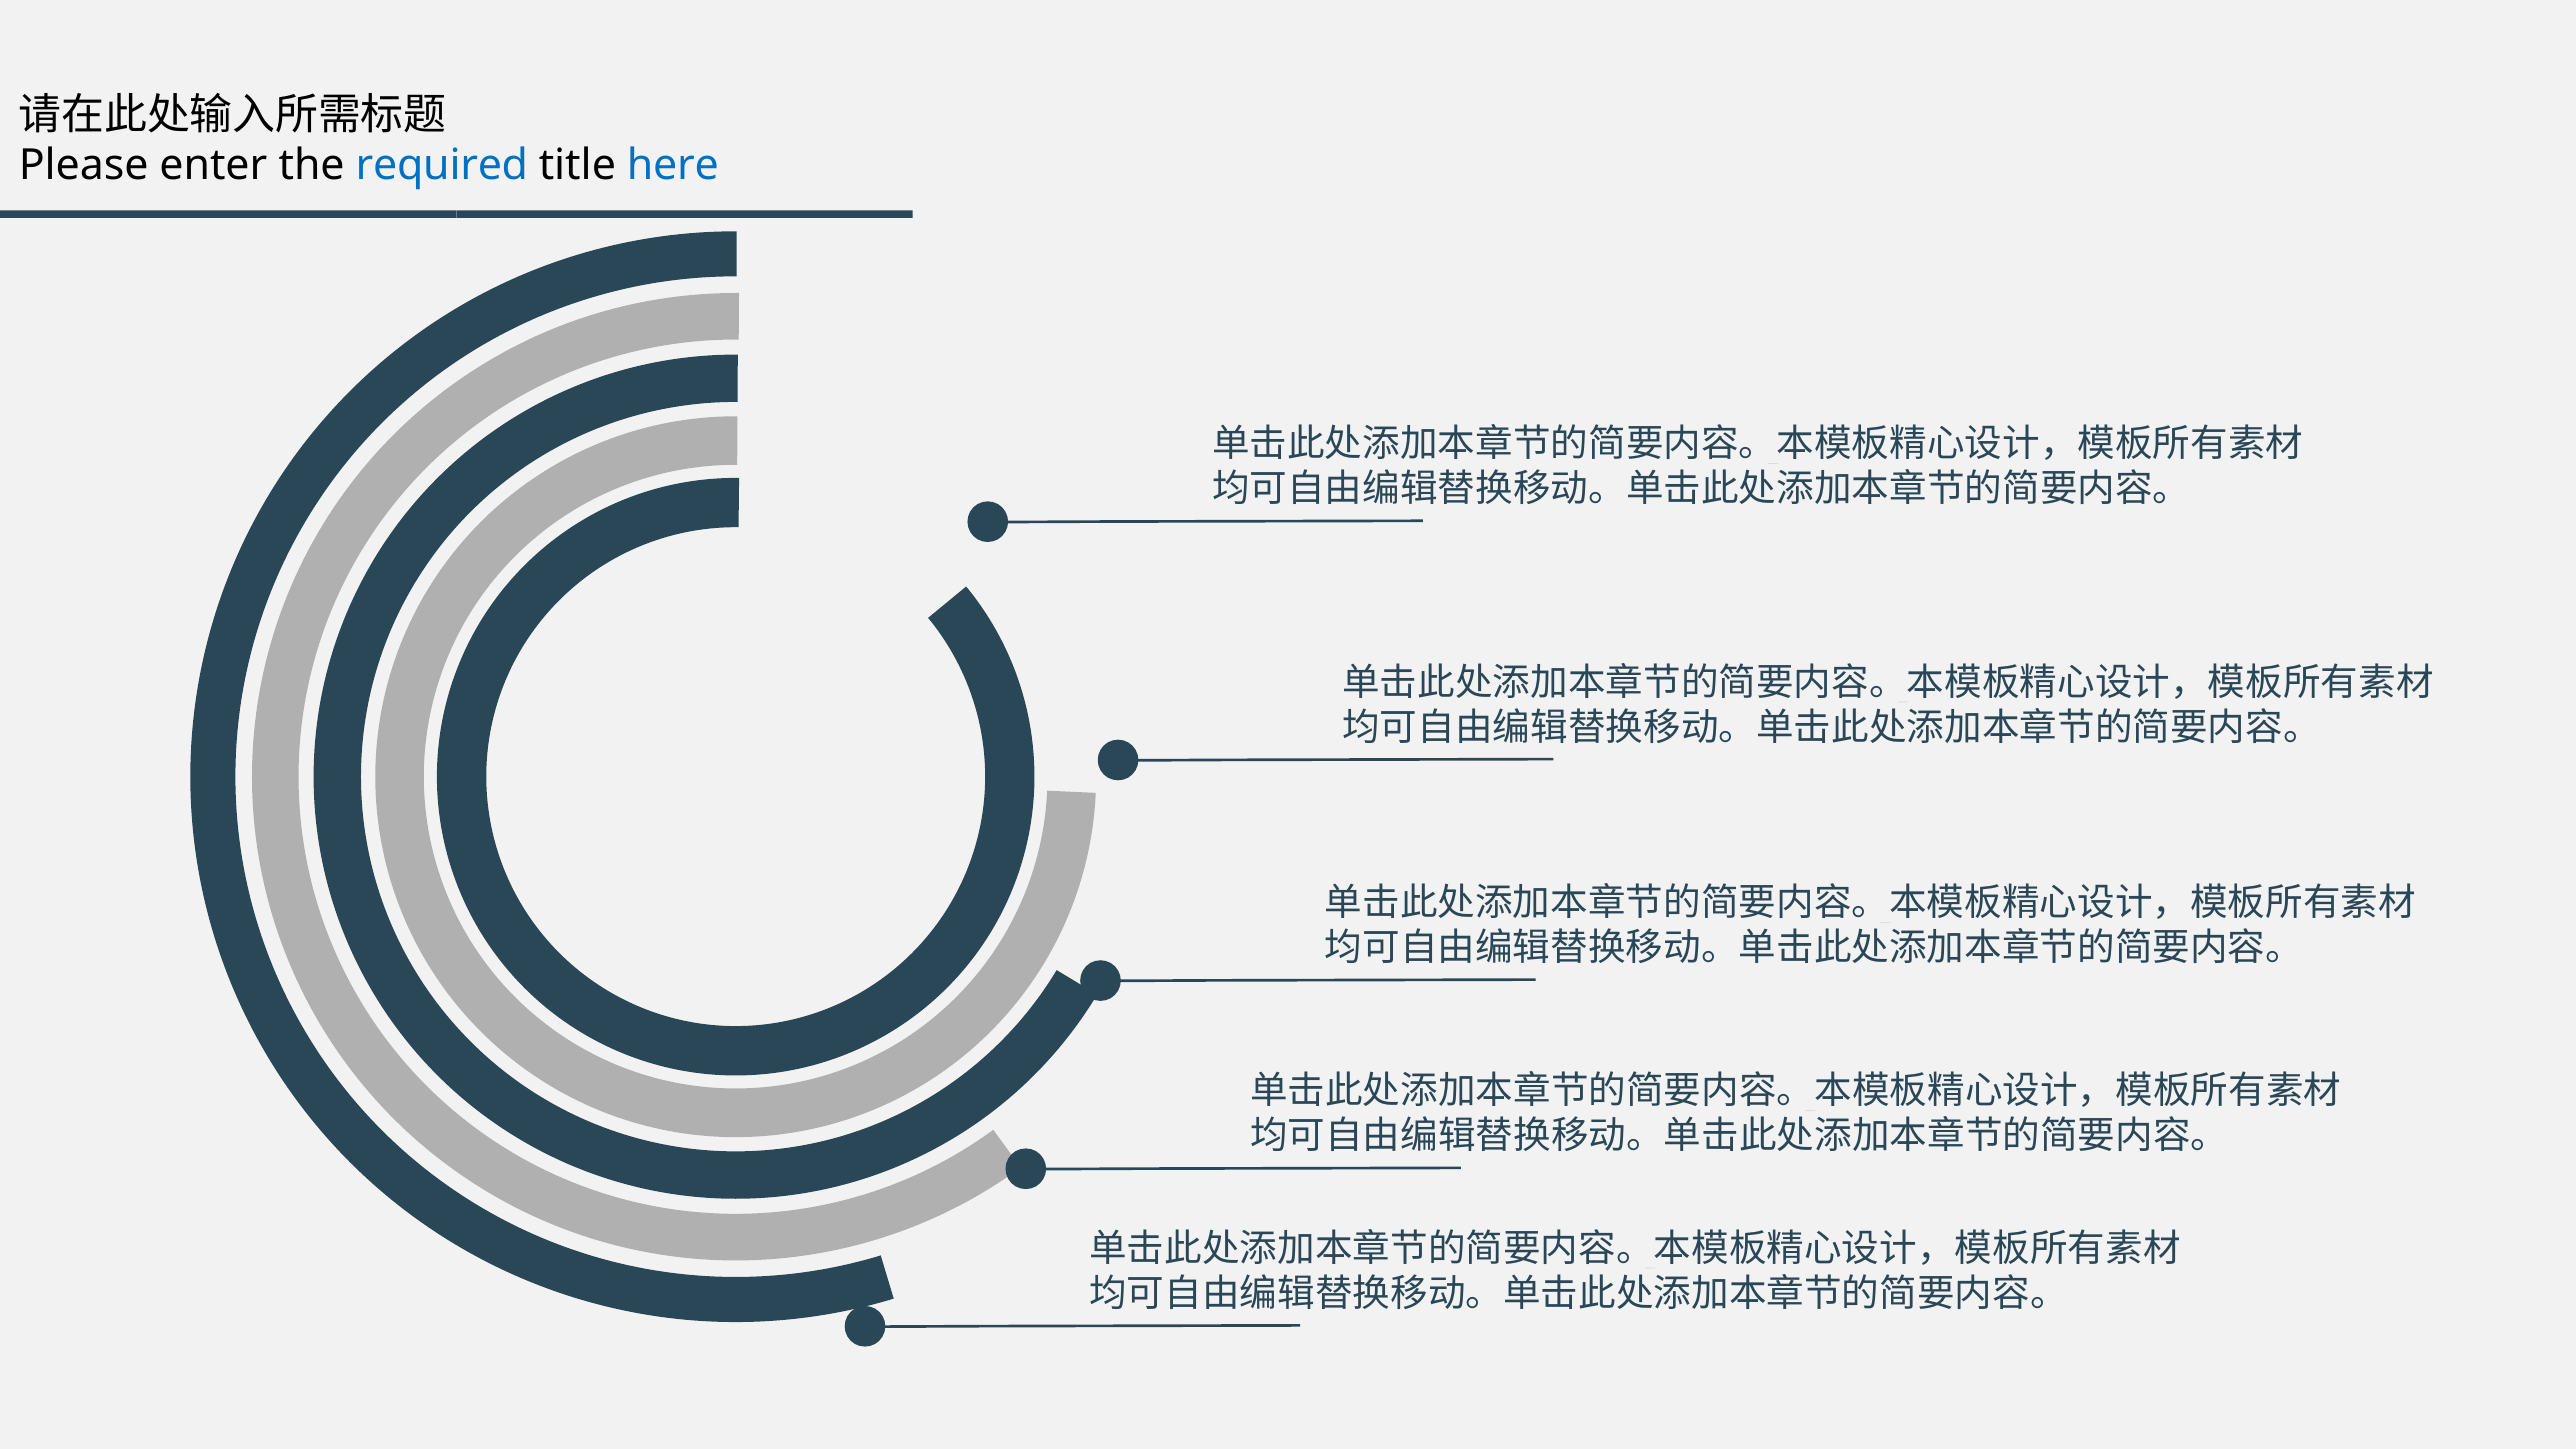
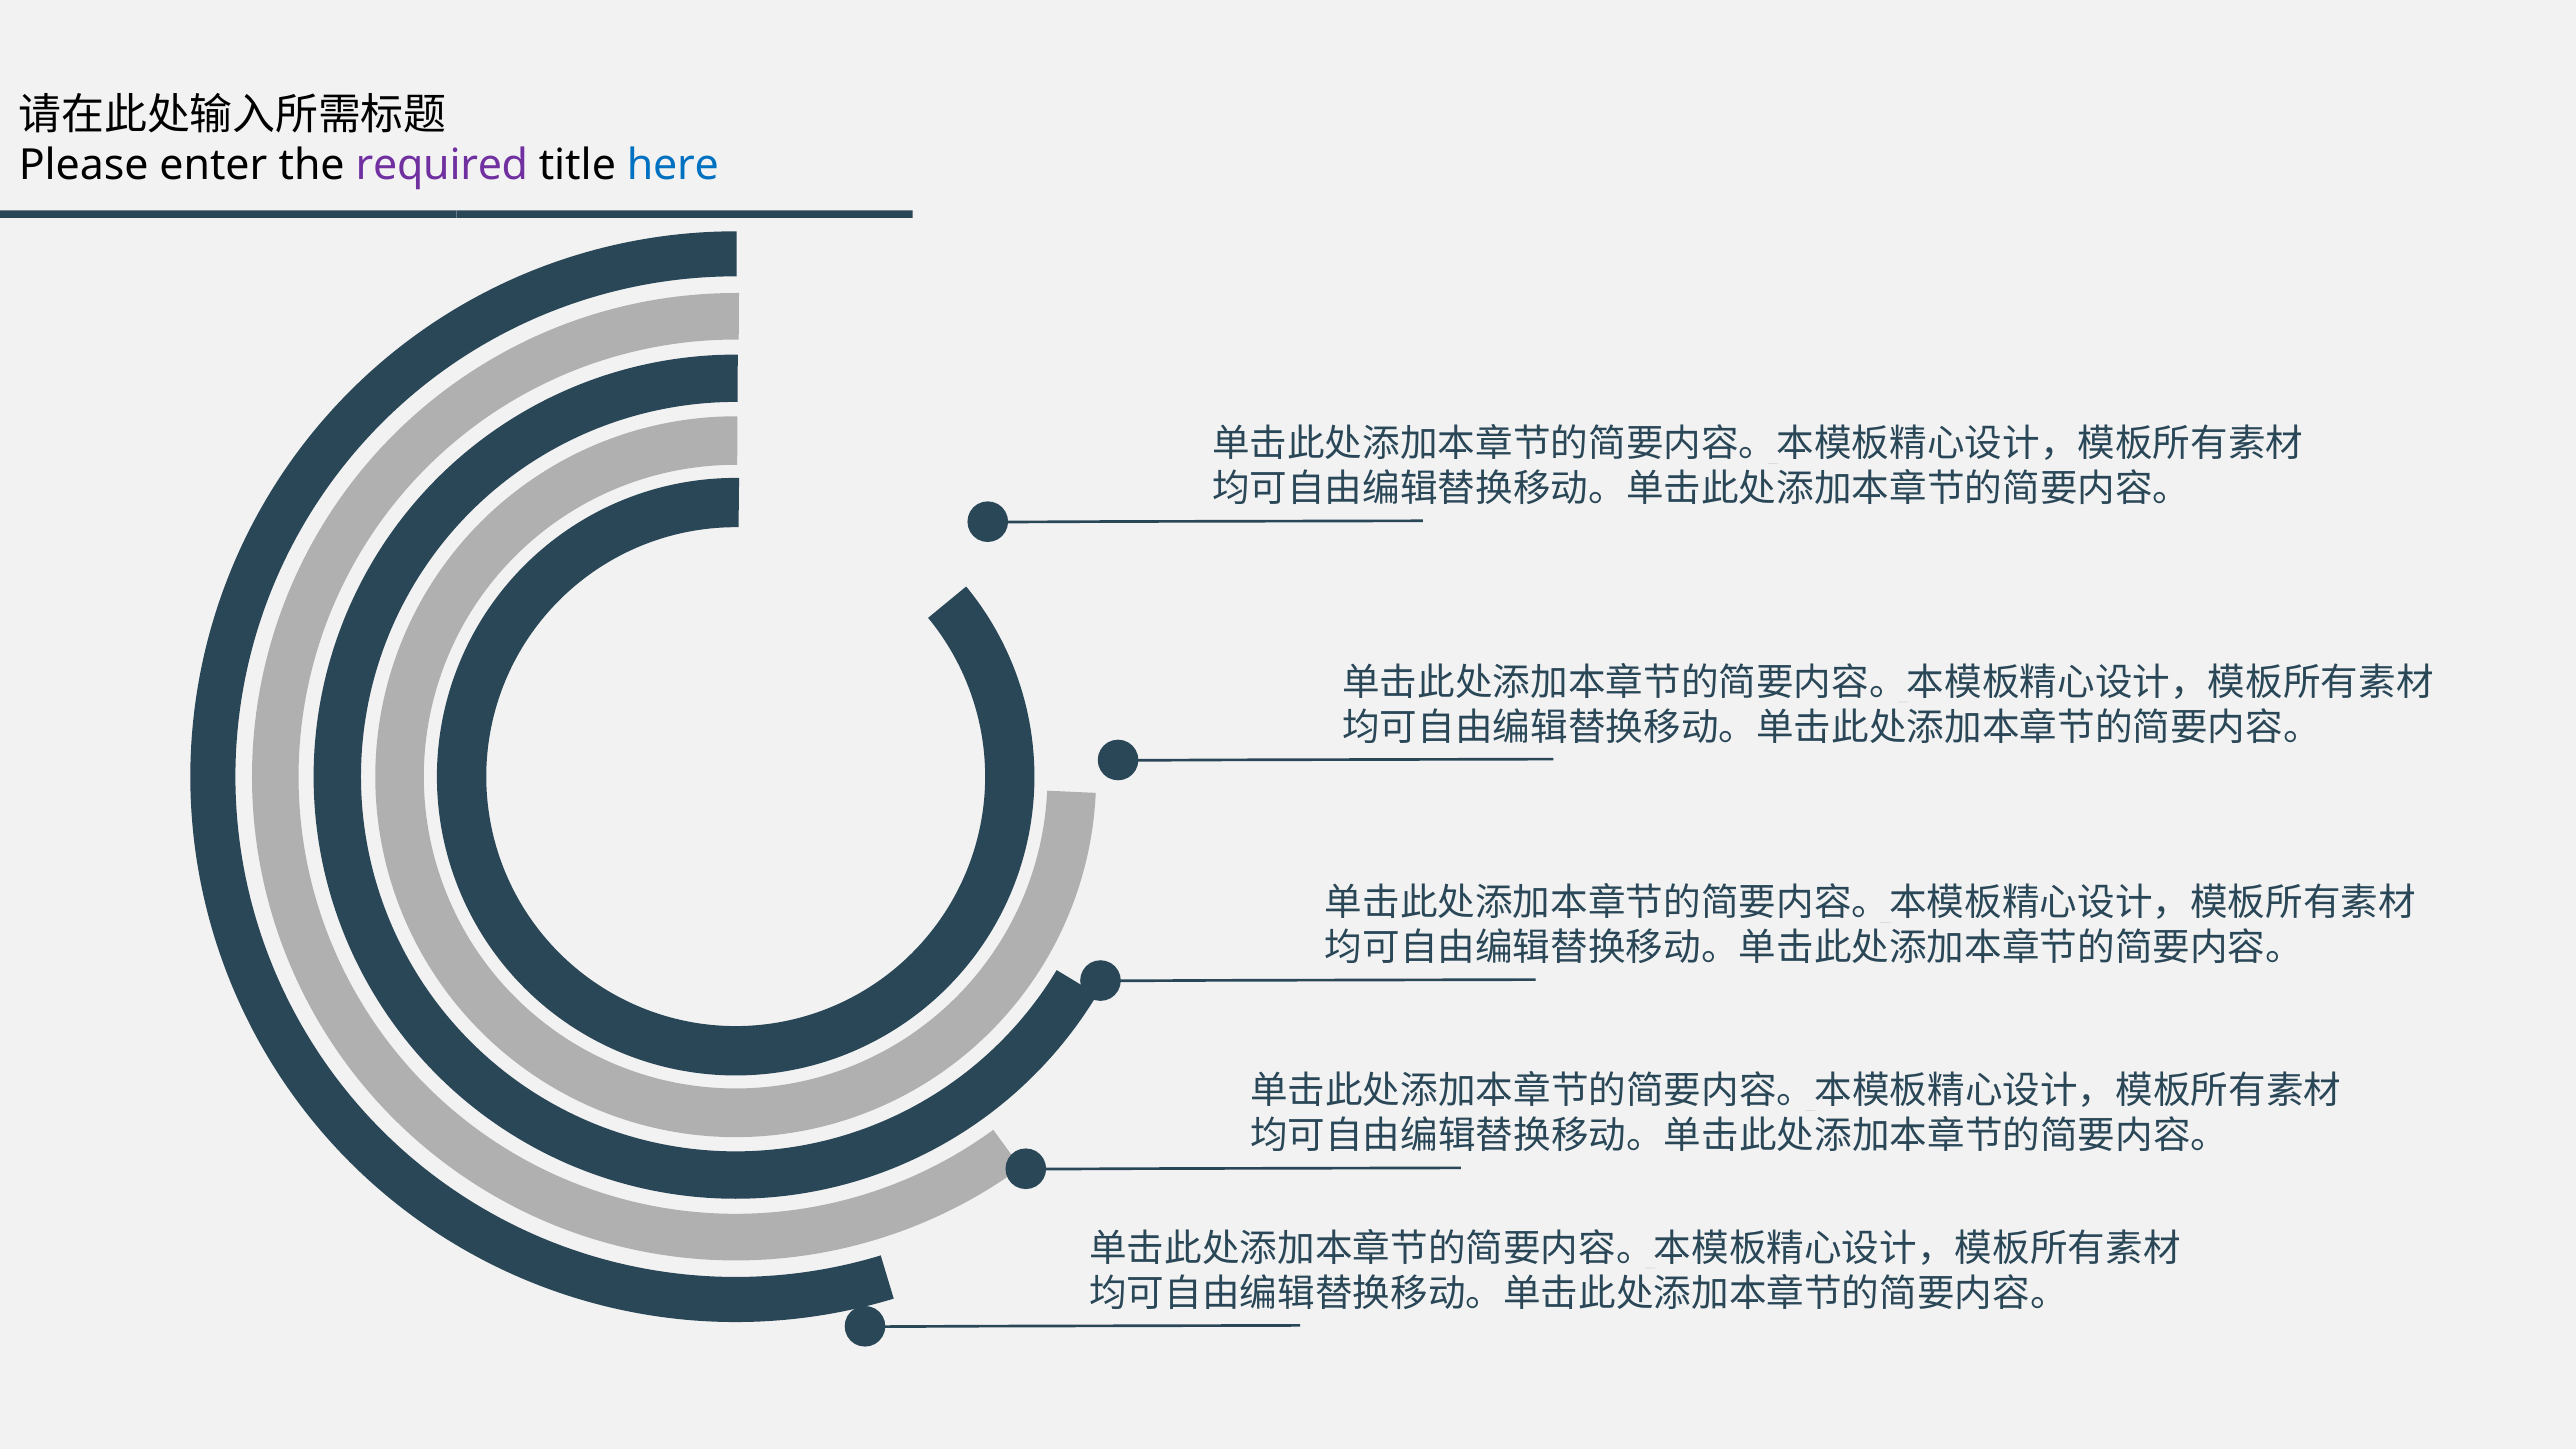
required colour: blue -> purple (442, 165)
